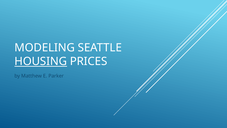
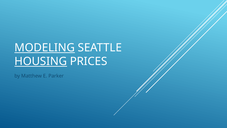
MODELING underline: none -> present (45, 48)
